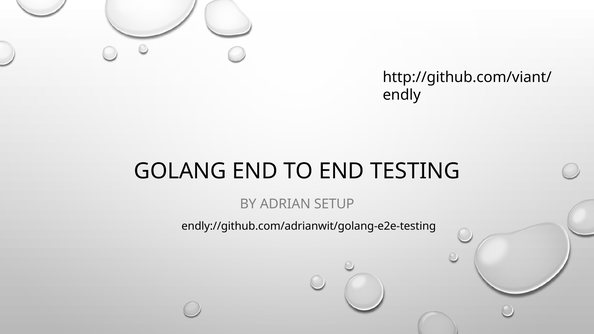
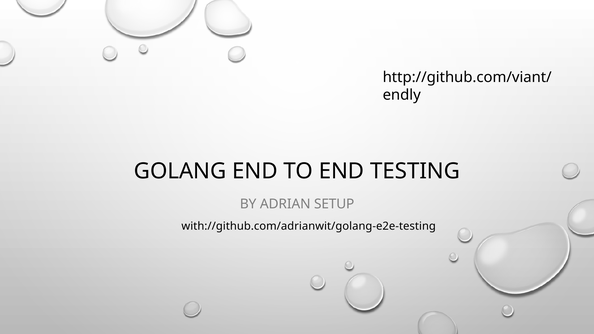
endly://github.com/adrianwit/golang-e2e-testing: endly://github.com/adrianwit/golang-e2e-testing -> with://github.com/adrianwit/golang-e2e-testing (309, 226)
